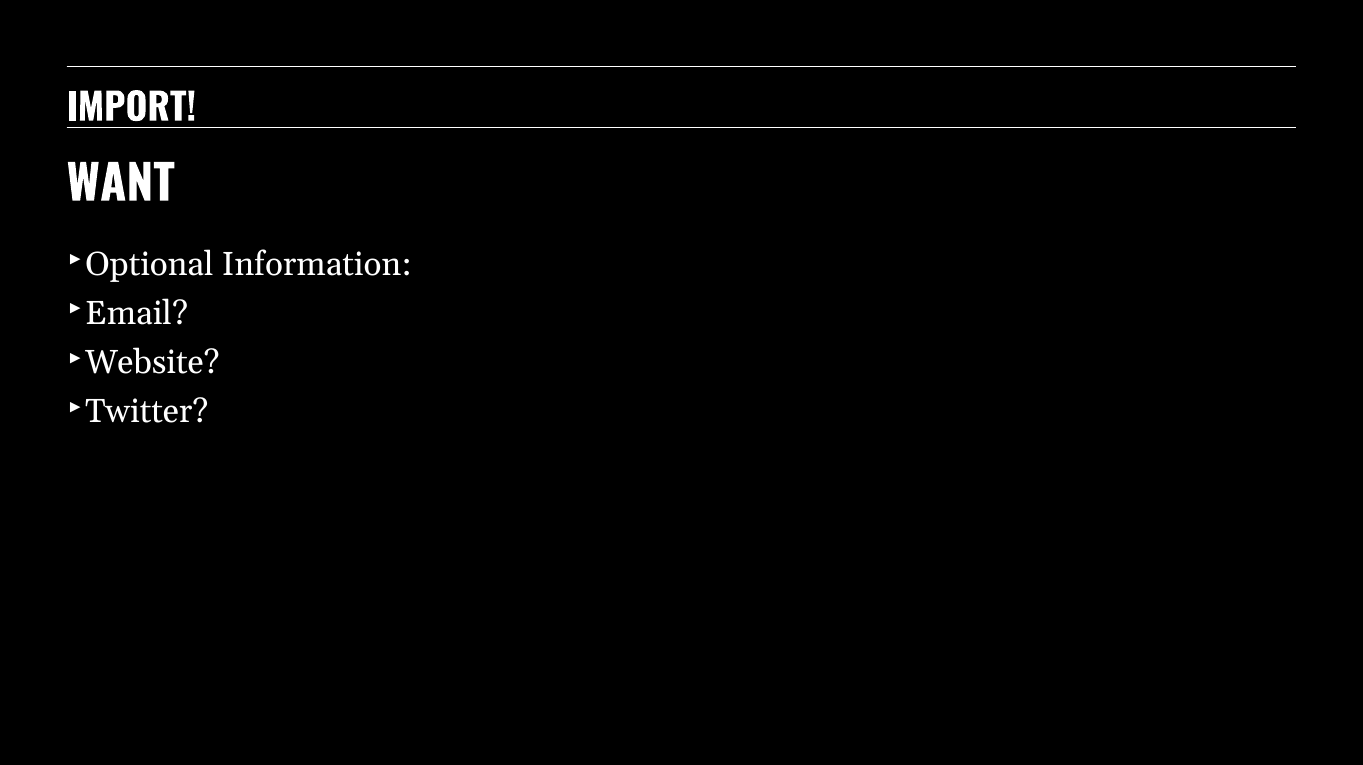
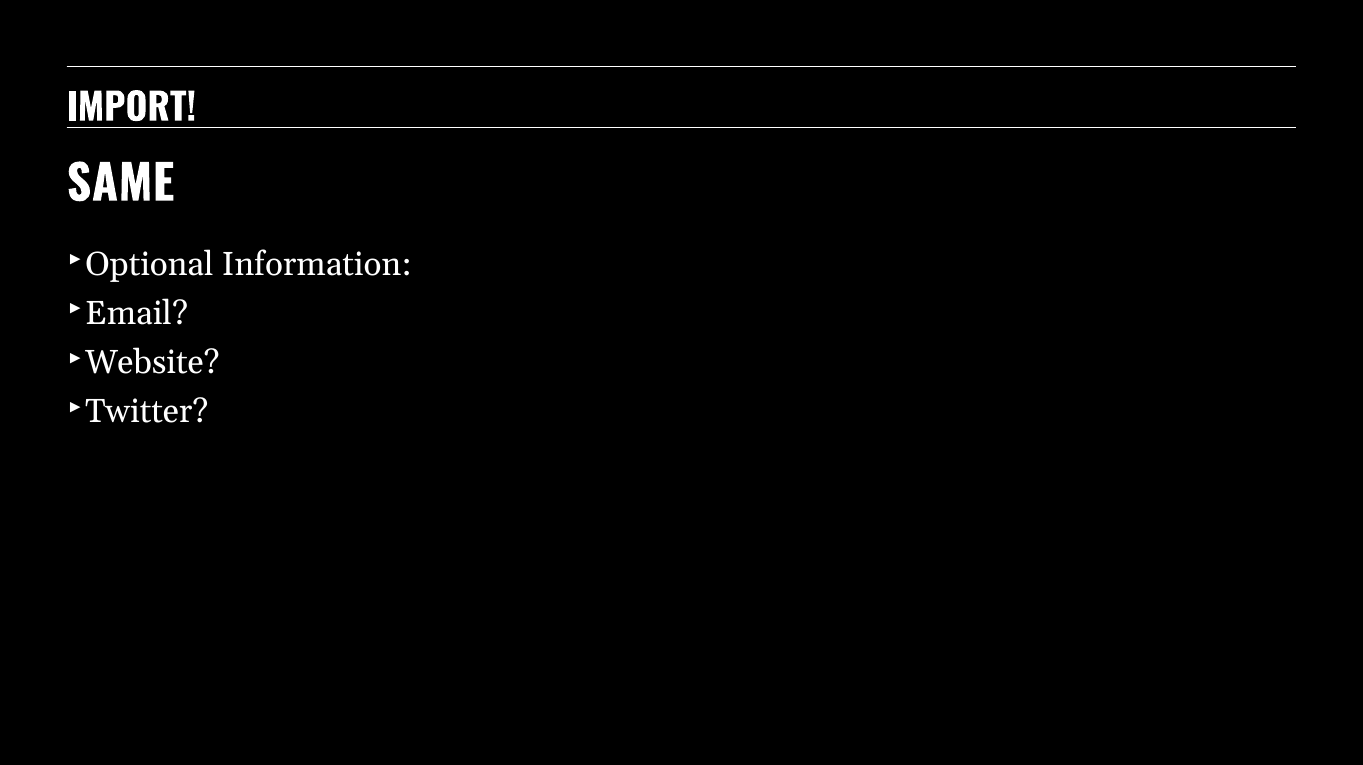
WANT: WANT -> SAME (120, 185)
